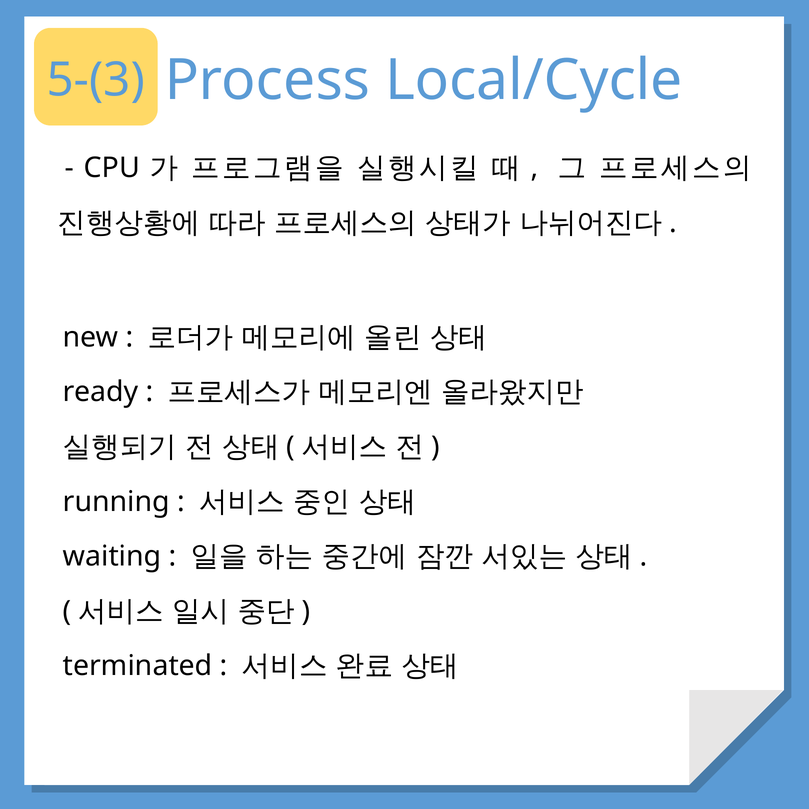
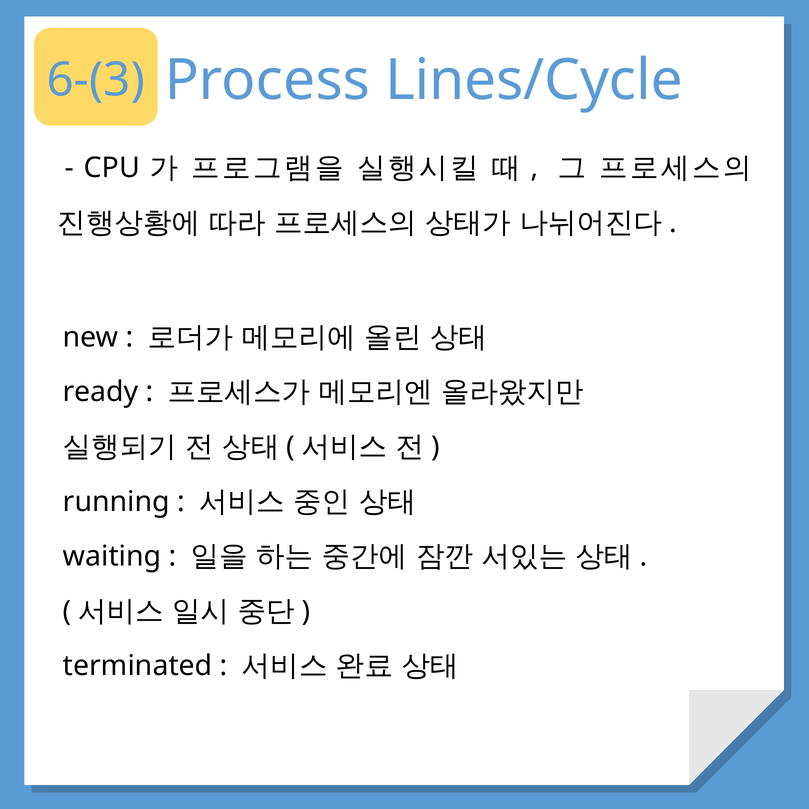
5-(3: 5-(3 -> 6-(3 (96, 80)
Local/Cycle: Local/Cycle -> Lines/Cycle (534, 80)
